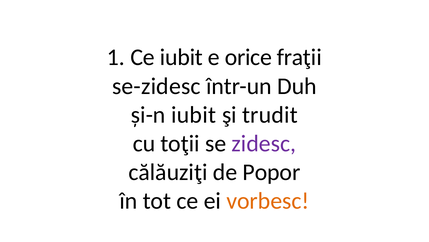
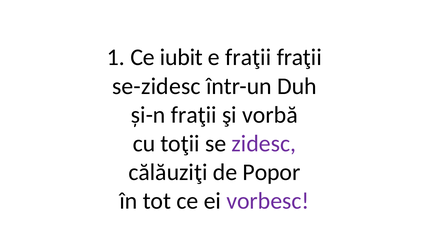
e orice: orice -> fraţii (248, 57)
și-n iubit: iubit -> fraţii (194, 114)
trudit: trudit -> vorbă (270, 114)
vorbesc colour: orange -> purple (268, 200)
